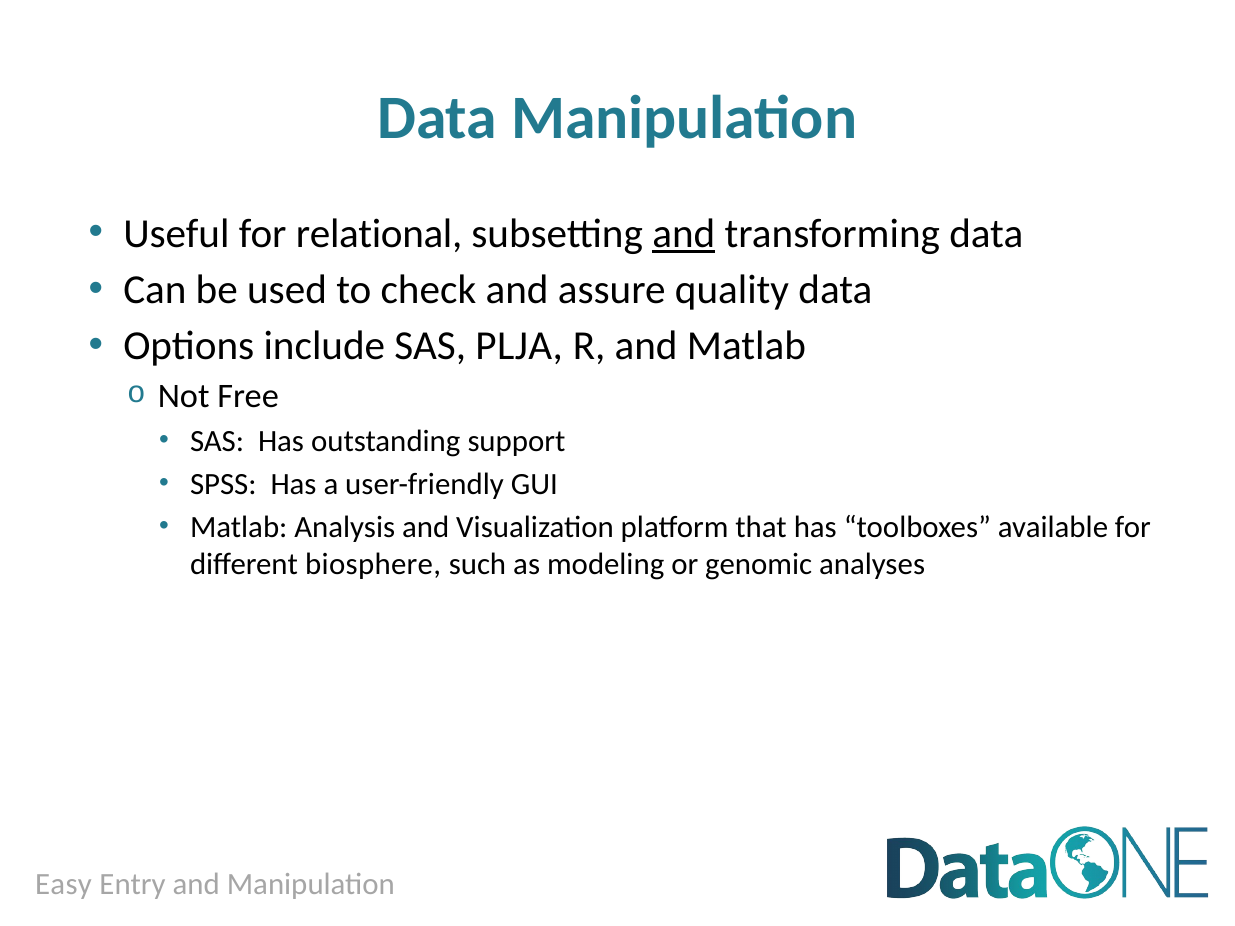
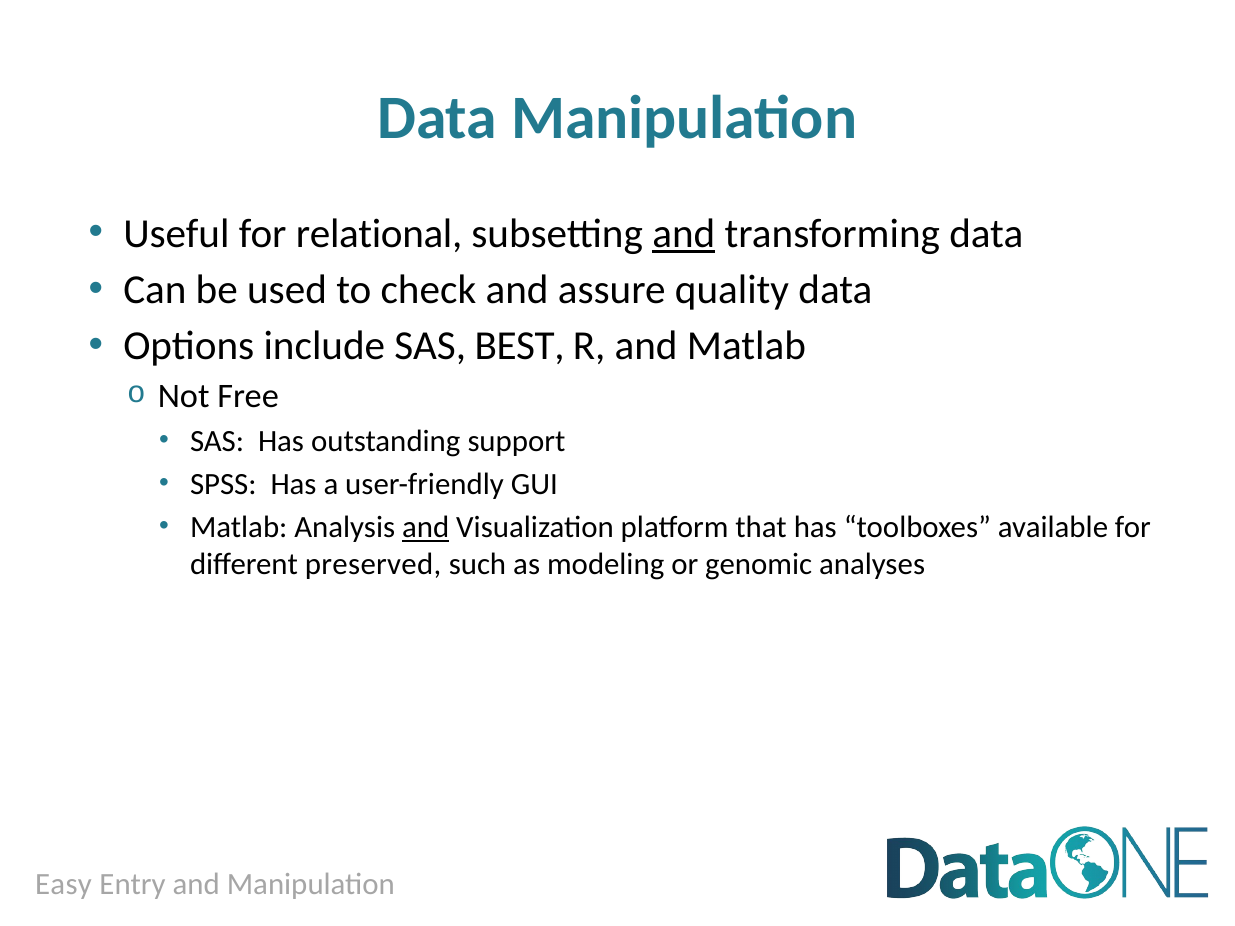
PLJA: PLJA -> BEST (520, 346)
and underline: none -> present (426, 528)
biosphere: biosphere -> preserved (373, 565)
